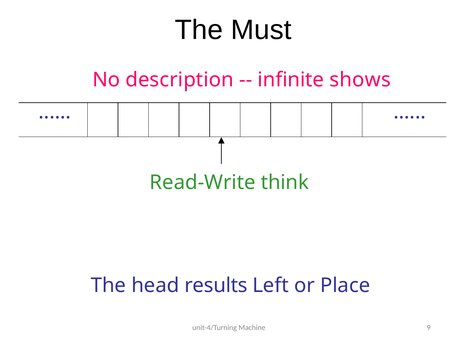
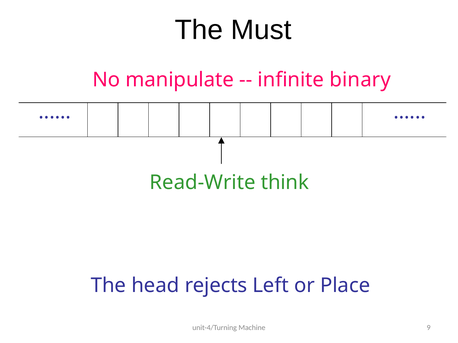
description: description -> manipulate (180, 80)
shows: shows -> binary (360, 80)
results: results -> rejects (216, 286)
